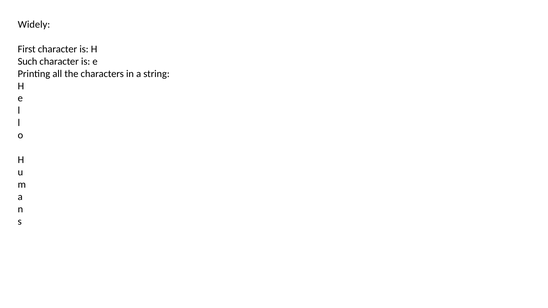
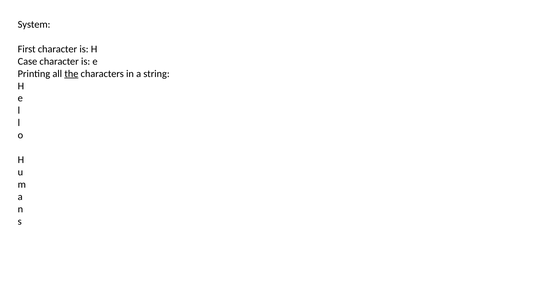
Widely: Widely -> System (34, 24)
Such: Such -> Case (27, 61)
the underline: none -> present (71, 74)
